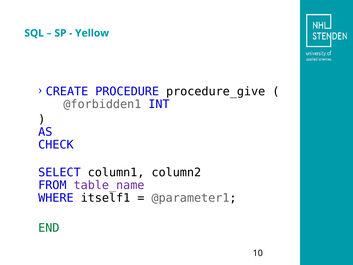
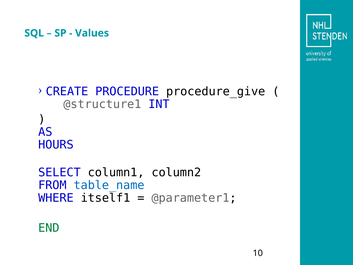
Yellow: Yellow -> Values (92, 33)
@forbidden1: @forbidden1 -> @structure1 (102, 104)
CHECK: CHECK -> HOURS (56, 145)
table_name colour: purple -> blue (109, 185)
